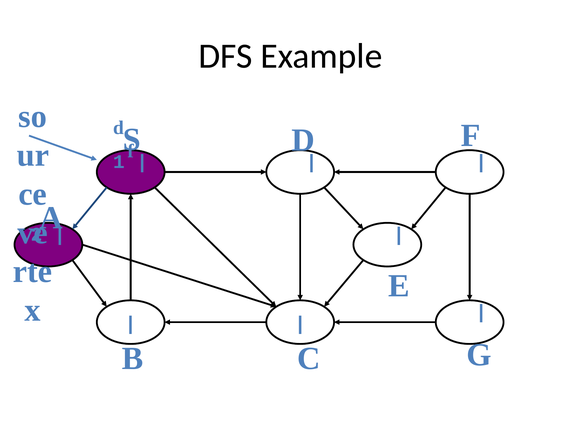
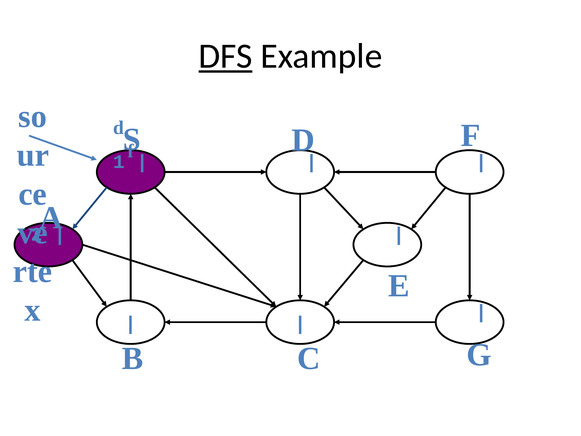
DFS underline: none -> present (226, 56)
